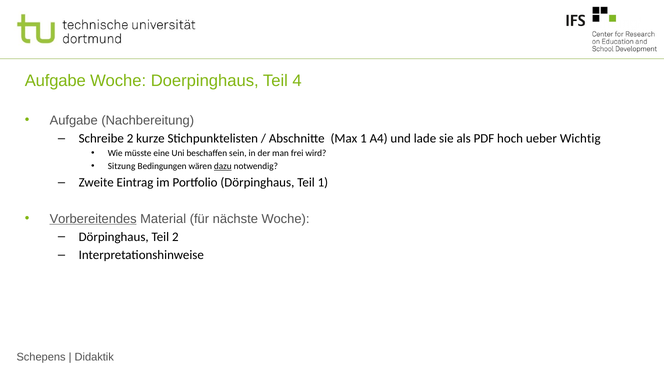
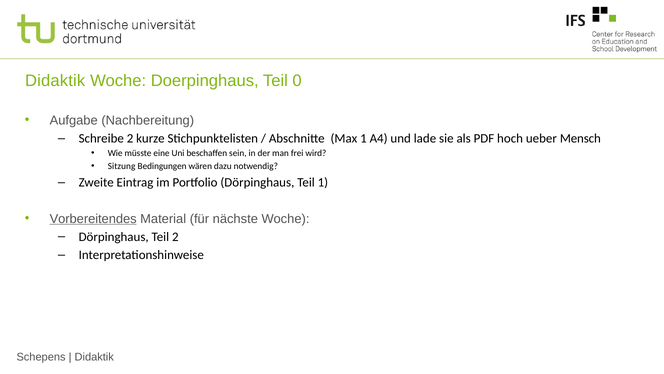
Aufgabe: Aufgabe -> Didaktik (55, 81)
4: 4 -> 0 (297, 81)
Wichtig: Wichtig -> Mensch (580, 138)
dazu underline: present -> none (223, 166)
